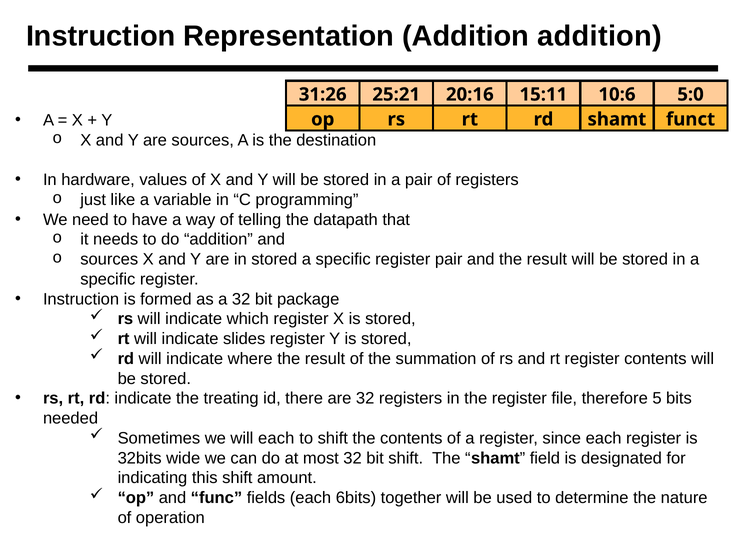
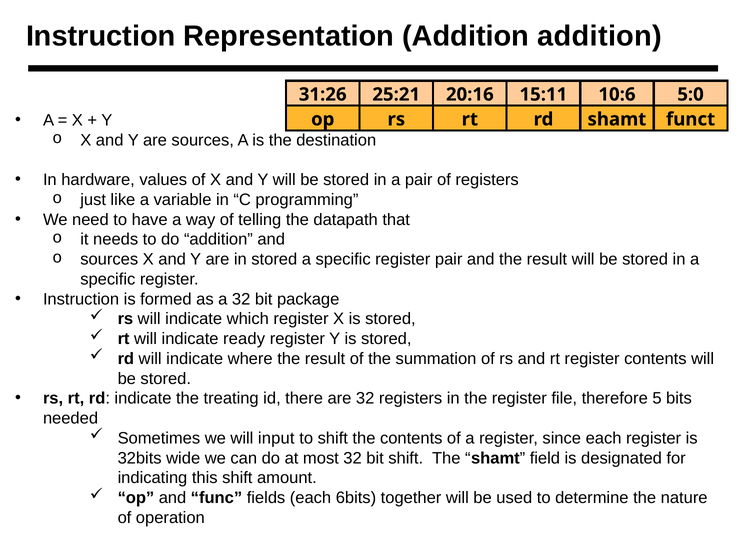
slides: slides -> ready (244, 339)
will each: each -> input (276, 439)
